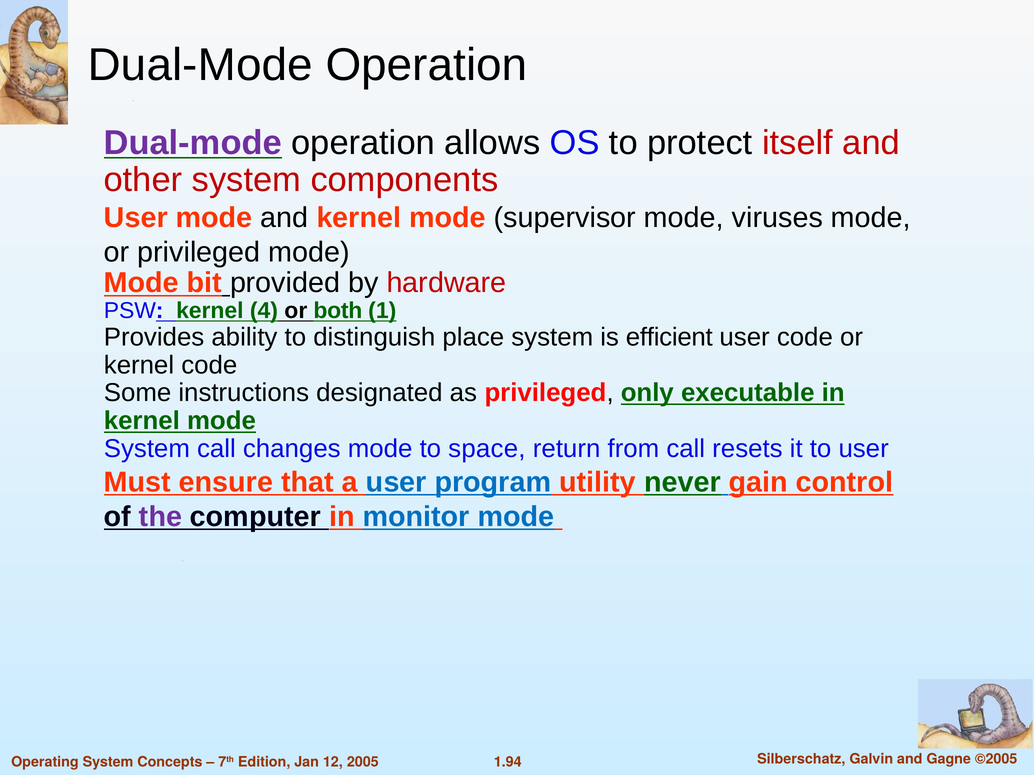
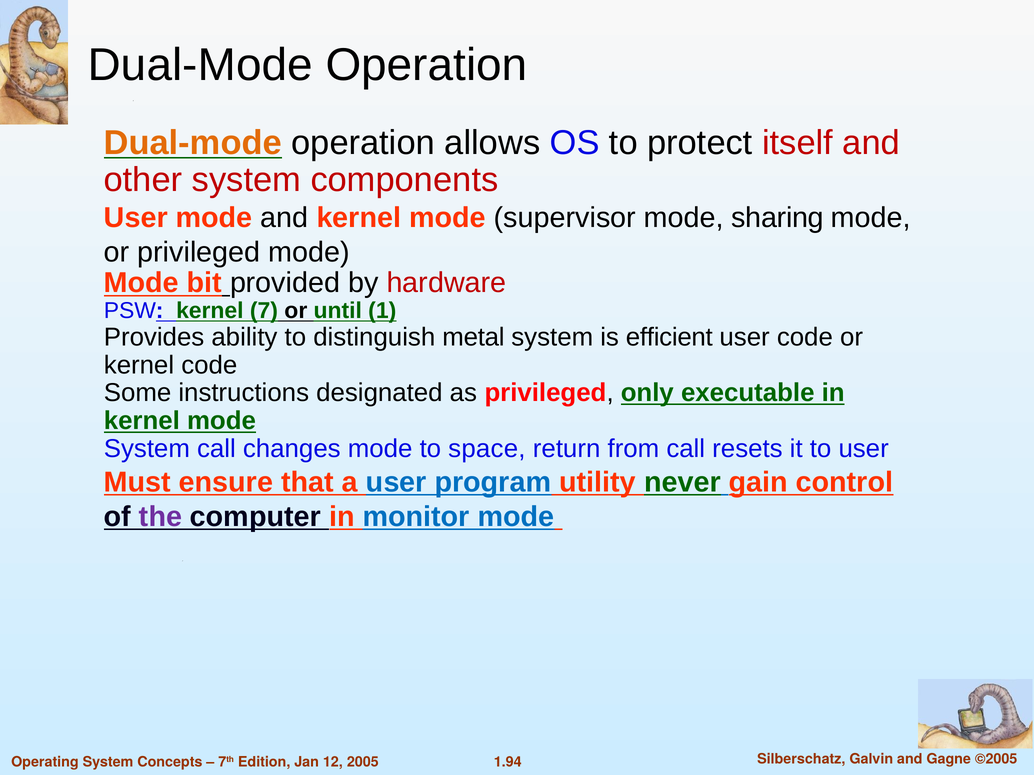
Dual-mode colour: purple -> orange (193, 143)
viruses: viruses -> sharing (778, 218)
4: 4 -> 7 (264, 311)
both: both -> until (338, 311)
place: place -> metal (473, 337)
